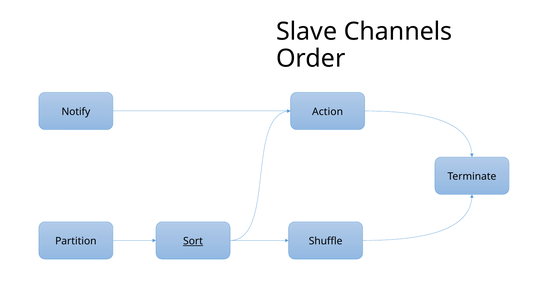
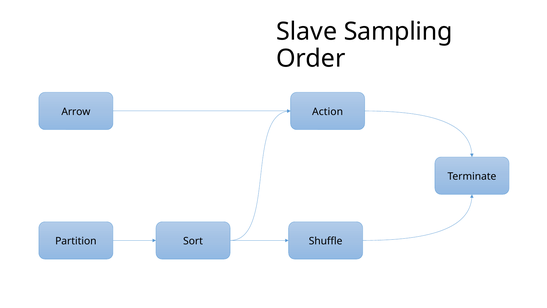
Channels: Channels -> Sampling (398, 31)
Notify: Notify -> Arrow (76, 112)
Sort underline: present -> none (193, 241)
